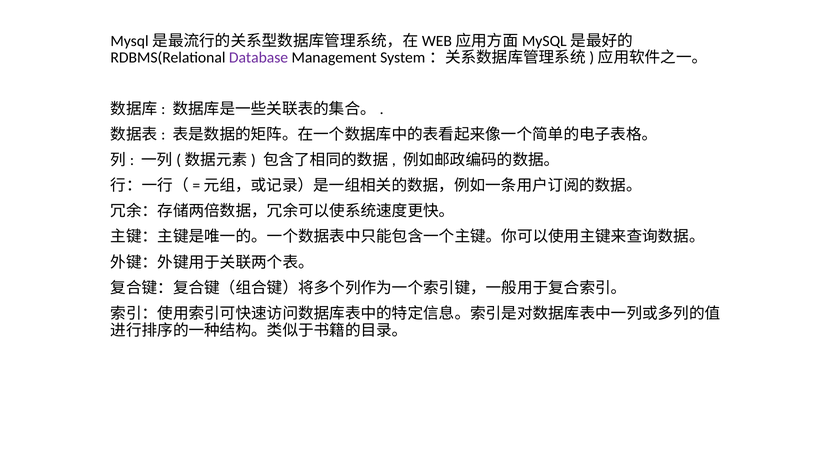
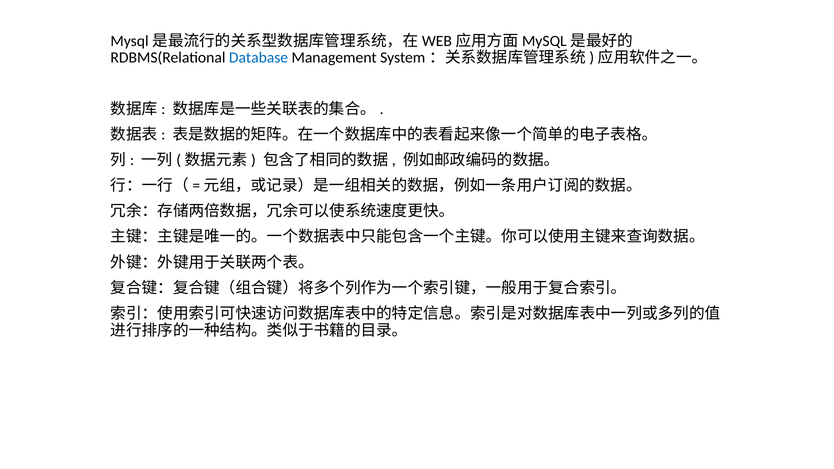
Database colour: purple -> blue (259, 58)
